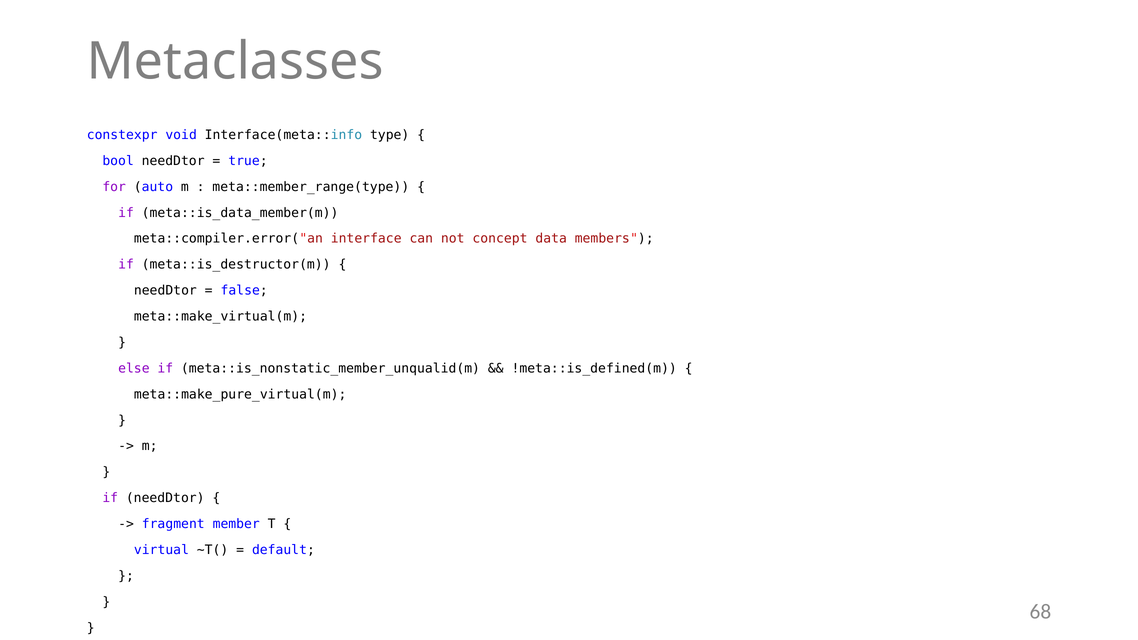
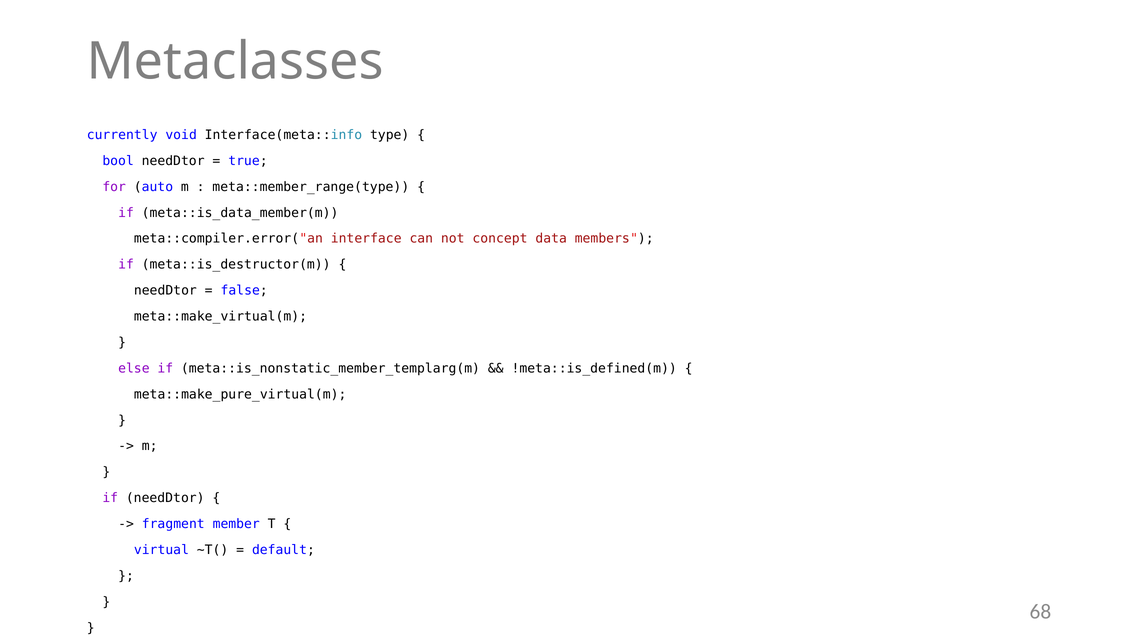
constexpr: constexpr -> currently (122, 135)
meta::is_nonstatic_member_unqualid(m: meta::is_nonstatic_member_unqualid(m -> meta::is_nonstatic_member_templarg(m (330, 368)
